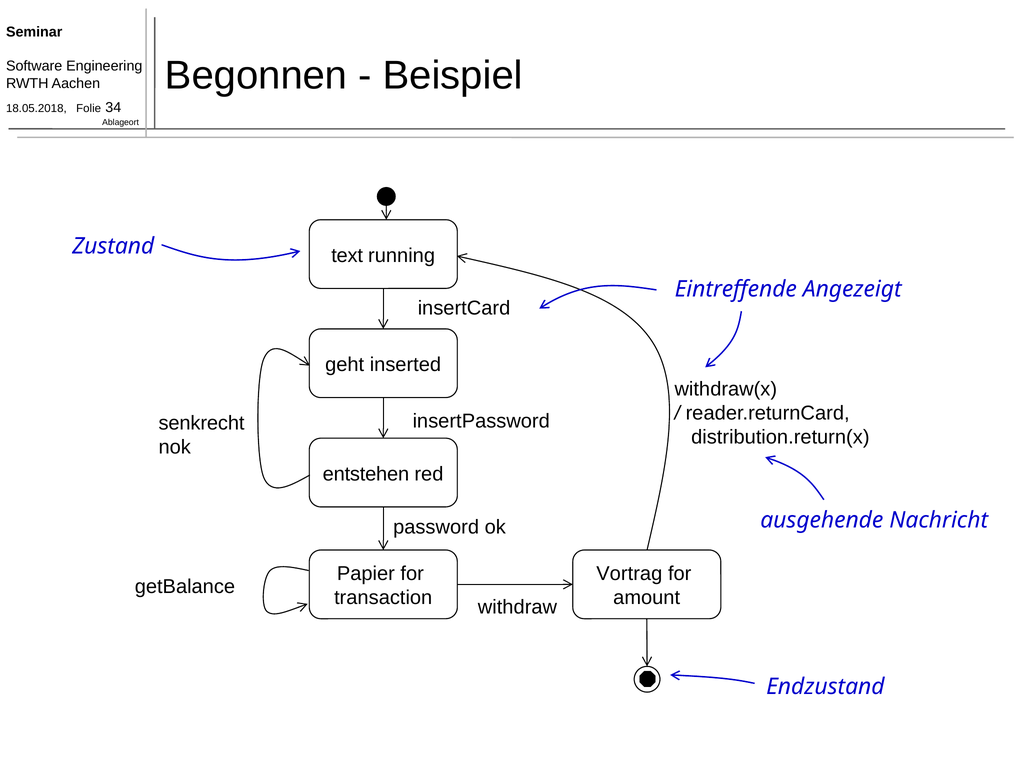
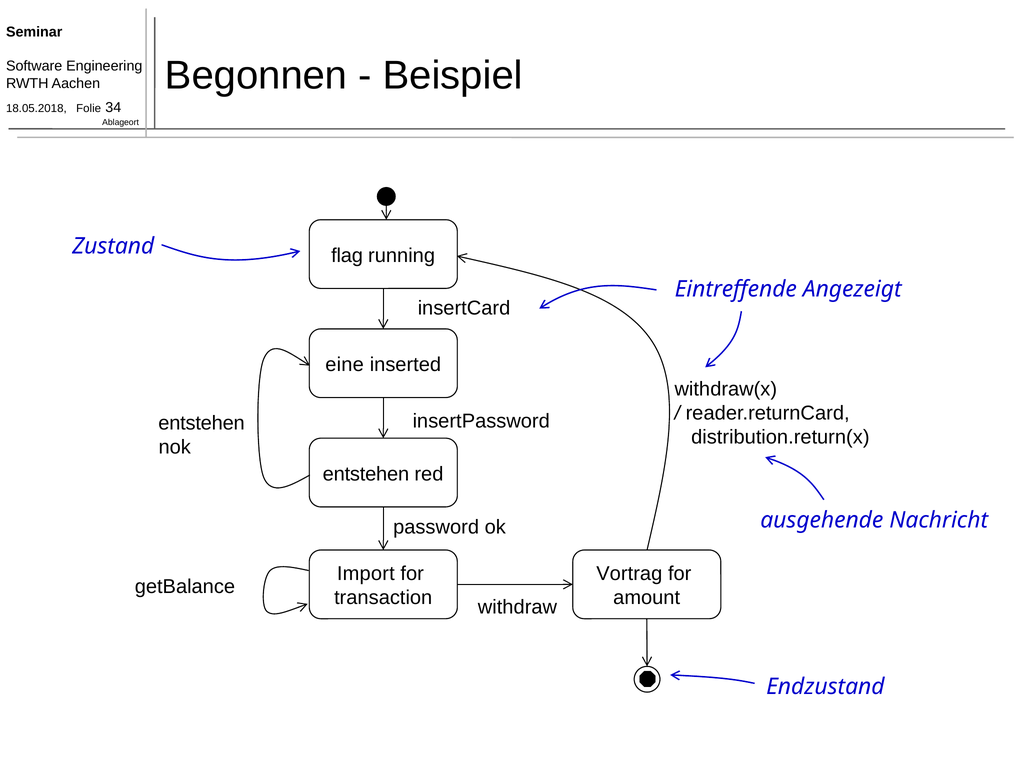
text: text -> flag (347, 256)
geht: geht -> eine (345, 365)
senkrecht: senkrecht -> entstehen (202, 423)
Papier: Papier -> Import (366, 574)
